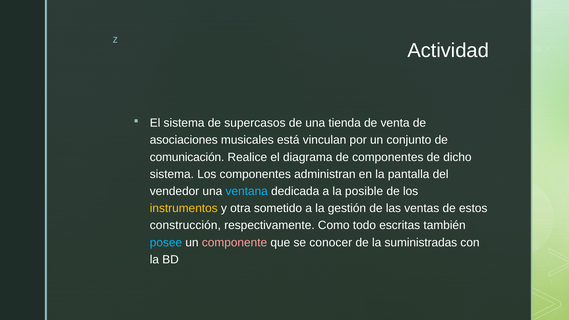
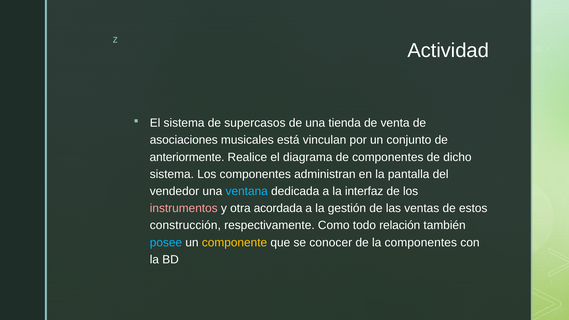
comunicación: comunicación -> anteriormente (187, 157)
posible: posible -> interfaz (364, 191)
instrumentos colour: yellow -> pink (184, 208)
sometido: sometido -> acordada (278, 208)
escritas: escritas -> relación (400, 225)
componente colour: pink -> yellow (234, 243)
la suministradas: suministradas -> componentes (421, 243)
